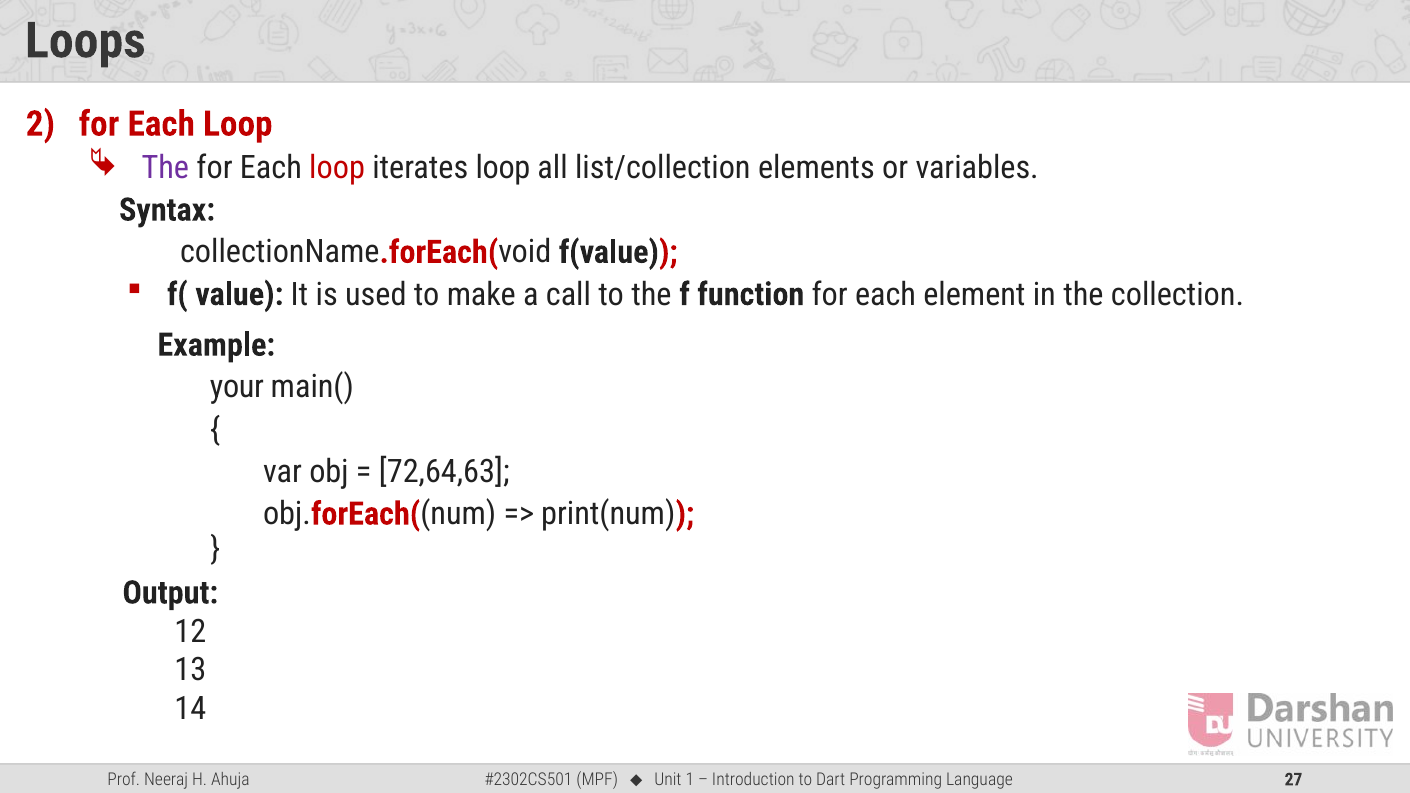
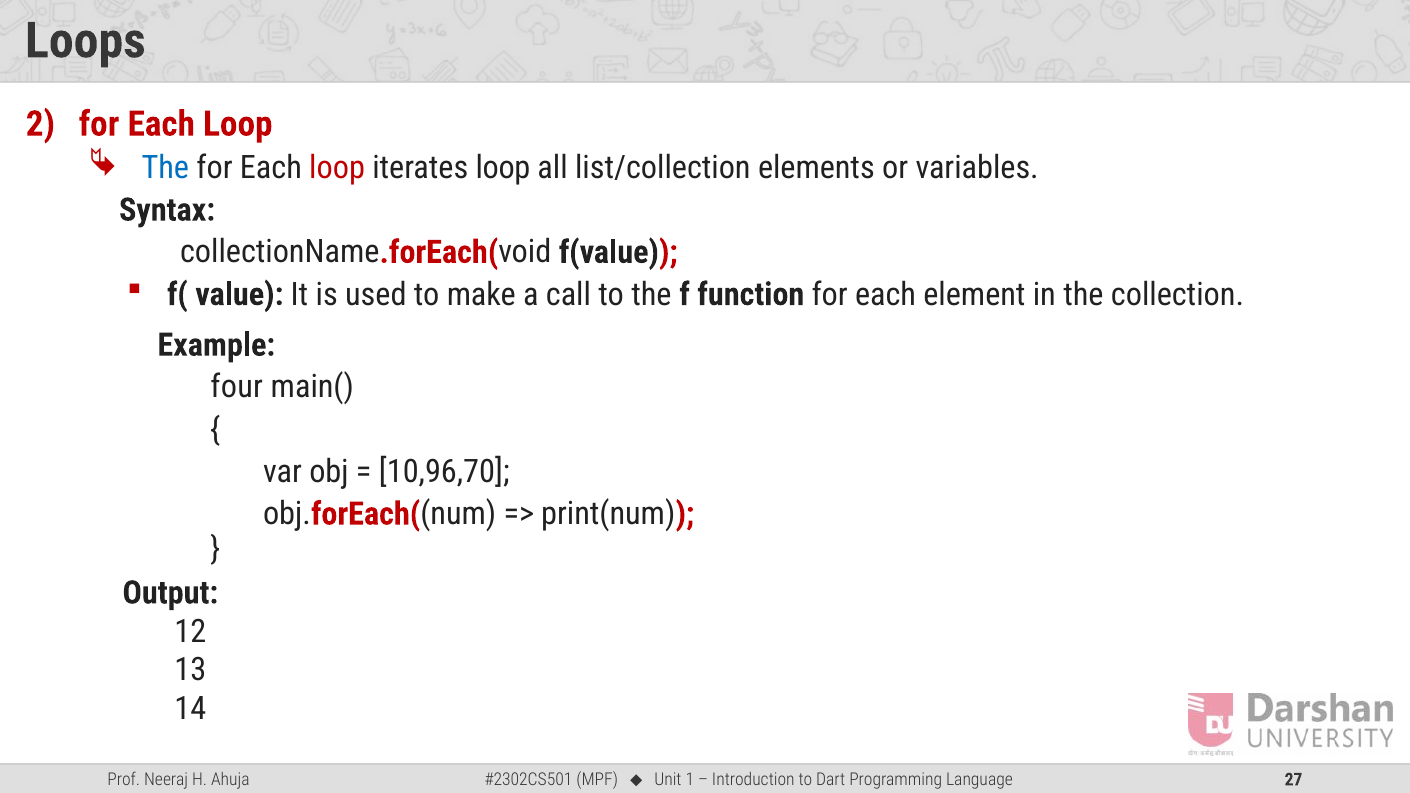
The colour: purple -> blue (165, 168)
your: your -> four (237, 387)
72,64,63: 72,64,63 -> 10,96,70 (444, 472)
